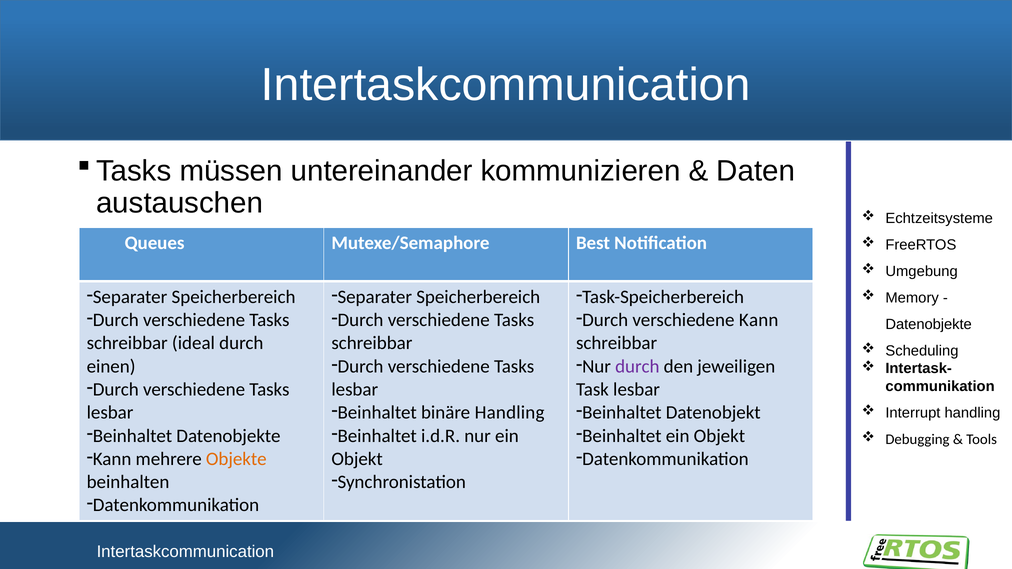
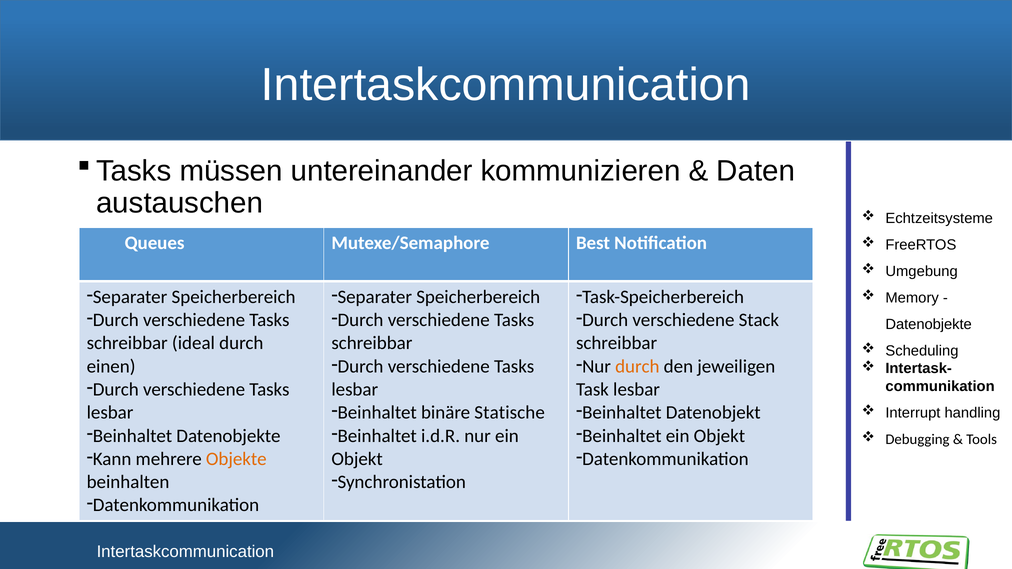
verschiedene Kann: Kann -> Stack (759, 320)
durch colour: purple -> orange (637, 366)
binäre Handling: Handling -> Statische (510, 413)
